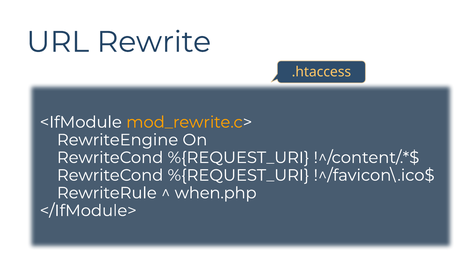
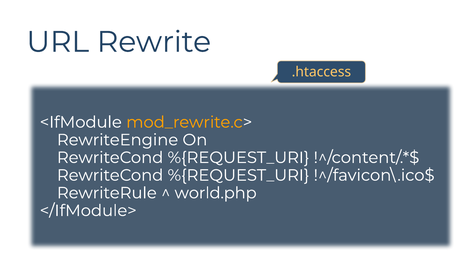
when.php: when.php -> world.php (216, 193)
